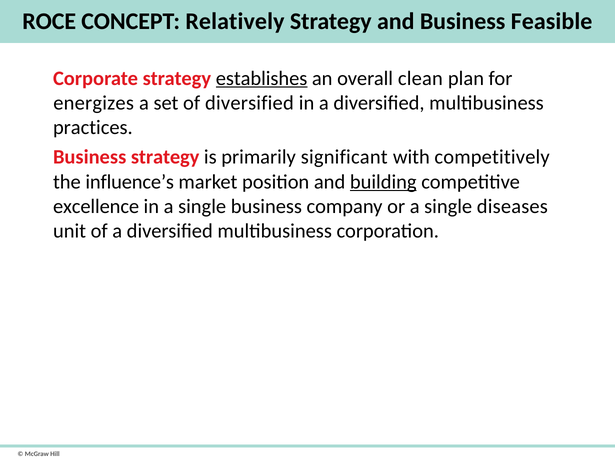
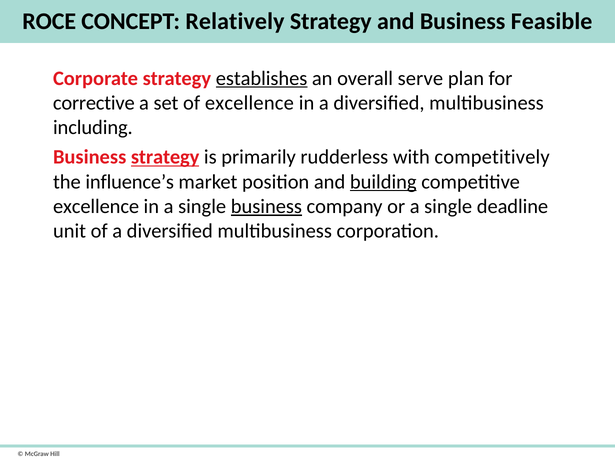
clean: clean -> serve (420, 78)
energizes: energizes -> corrective (94, 103)
of diversified: diversified -> excellence (249, 103)
practices: practices -> including (93, 128)
strategy underline: none -> present (165, 157)
significant: significant -> rudderless (344, 157)
business underline: none -> present (266, 206)
diseases: diseases -> deadline (512, 206)
